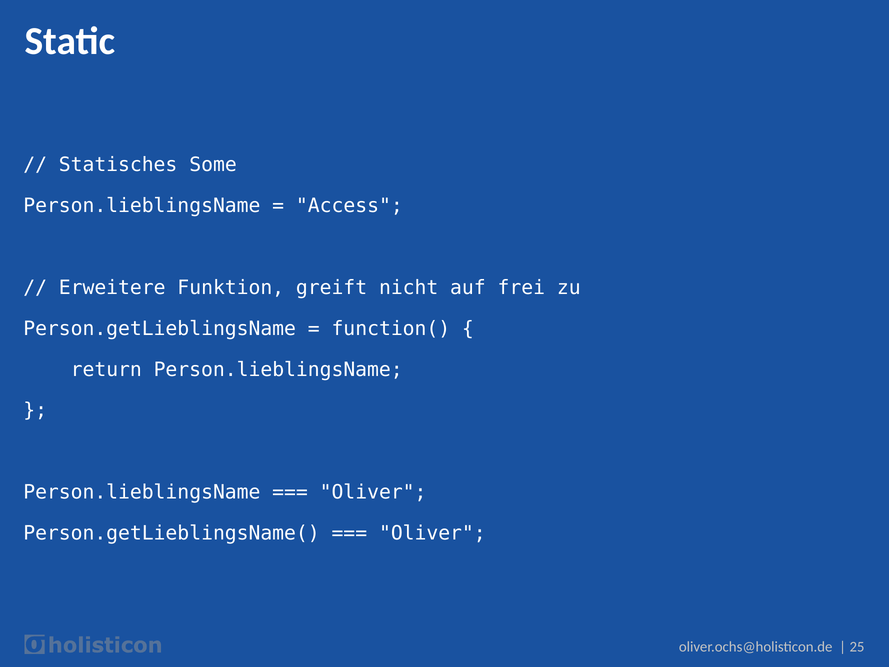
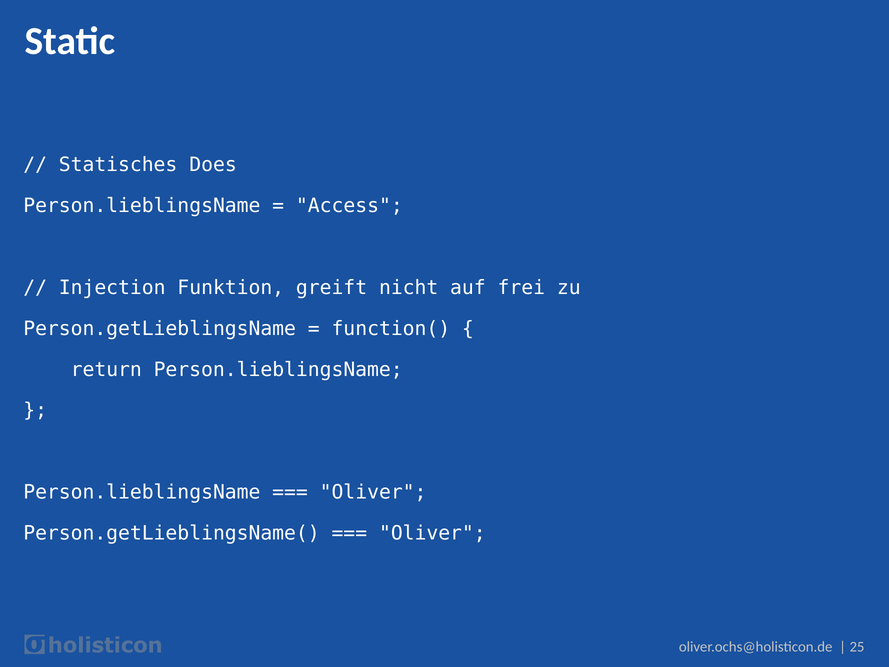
Some: Some -> Does (213, 165)
Erweitere: Erweitere -> Injection (112, 287)
